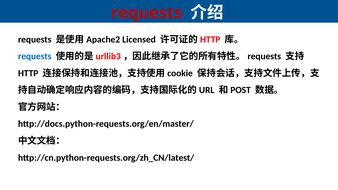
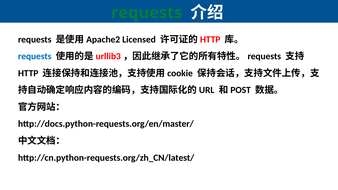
requests colour: red -> green (147, 13)
